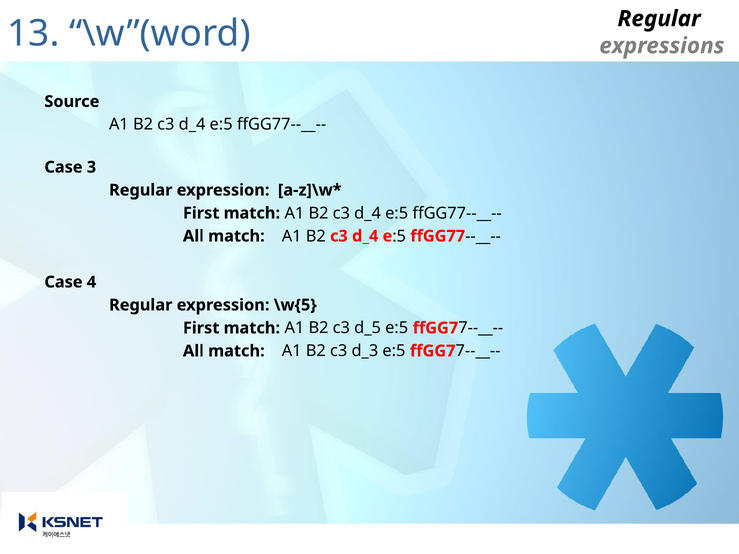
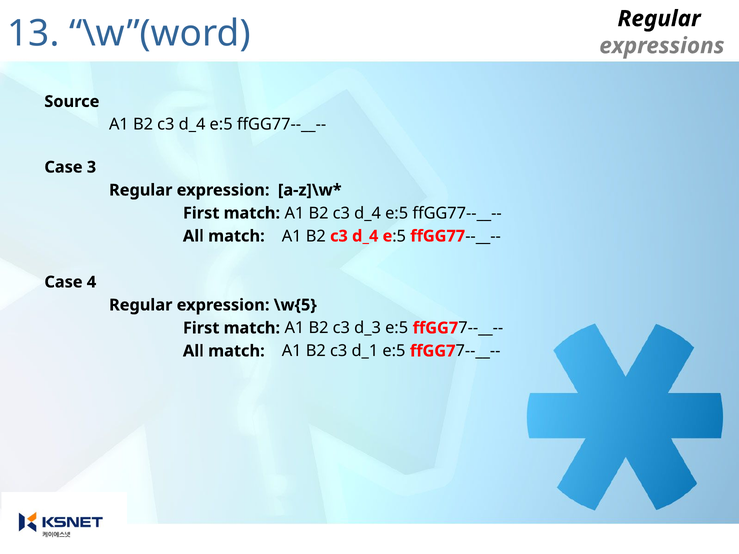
d_5: d_5 -> d_3 (368, 328)
d_3: d_3 -> d_1 (365, 351)
